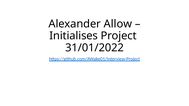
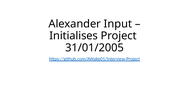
Allow: Allow -> Input (118, 24)
31/01/2022: 31/01/2022 -> 31/01/2005 (94, 48)
